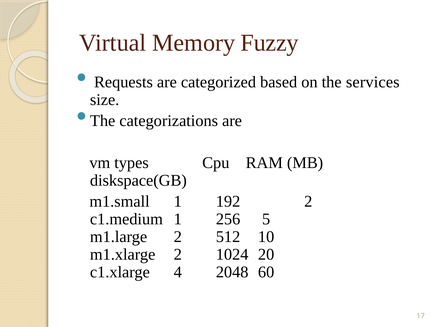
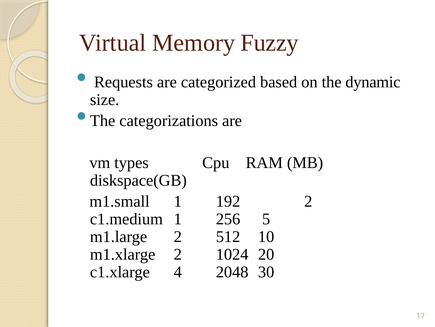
services: services -> dynamic (373, 82)
60: 60 -> 30 (266, 271)
